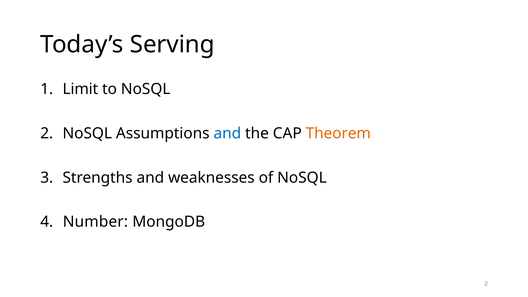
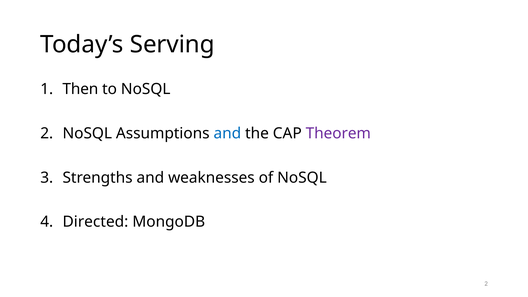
Limit: Limit -> Then (80, 89)
Theorem colour: orange -> purple (338, 133)
Number: Number -> Directed (95, 222)
